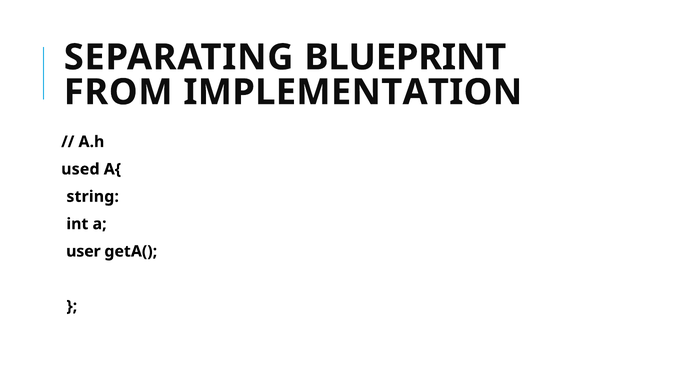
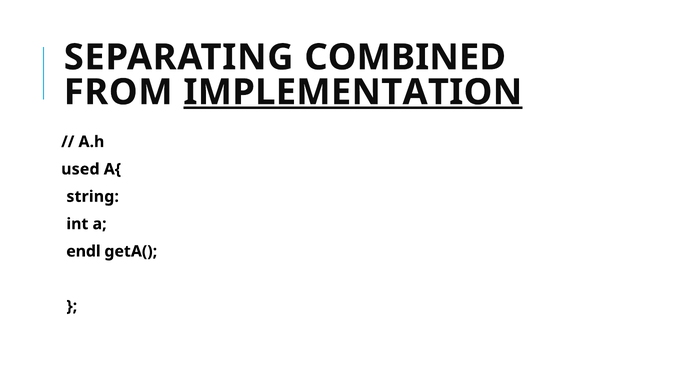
BLUEPRINT: BLUEPRINT -> COMBINED (405, 57)
IMPLEMENTATION underline: none -> present (353, 92)
user: user -> endl (83, 251)
